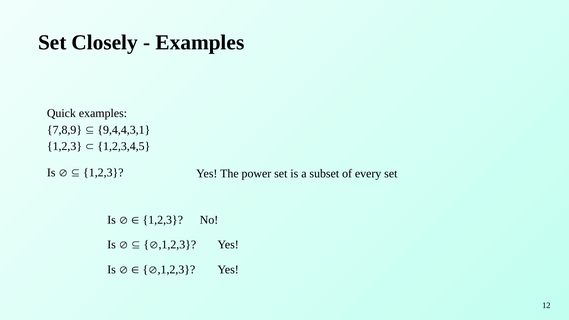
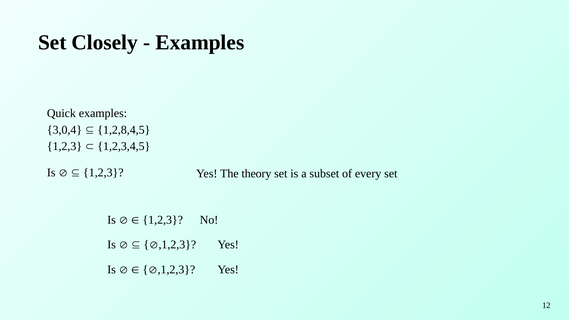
7,8,9: 7,8,9 -> 3,0,4 (64, 130)
9,4,4,3,1: 9,4,4,3,1 -> 1,2,8,4,5 (124, 130)
power: power -> theory (256, 174)
